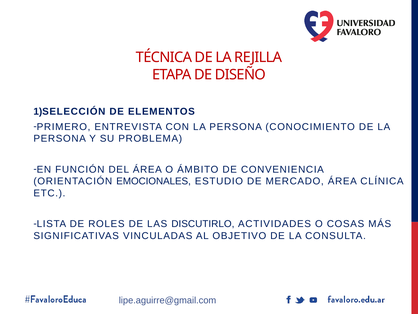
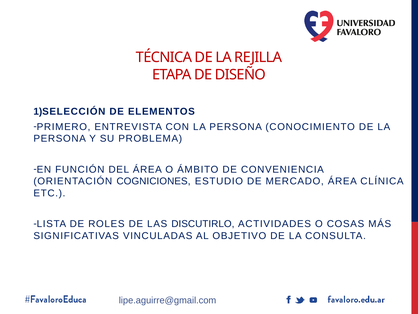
EMOCIONALES: EMOCIONALES -> COGNICIONES (154, 181)
